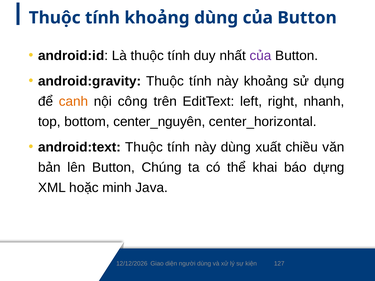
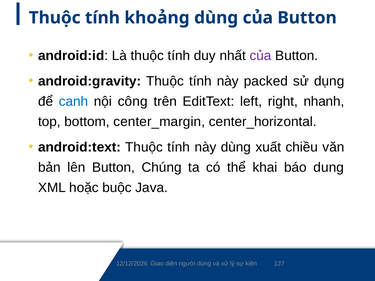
này khoảng: khoảng -> packed (266, 81)
canh colour: orange -> blue (74, 101)
center_nguyên: center_nguyên -> center_margin (159, 122)
dựng: dựng -> dung (329, 168)
minh: minh -> buộc (117, 188)
